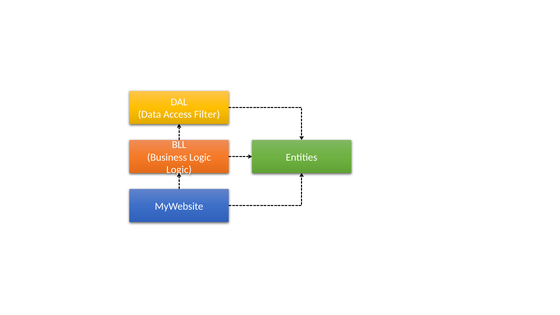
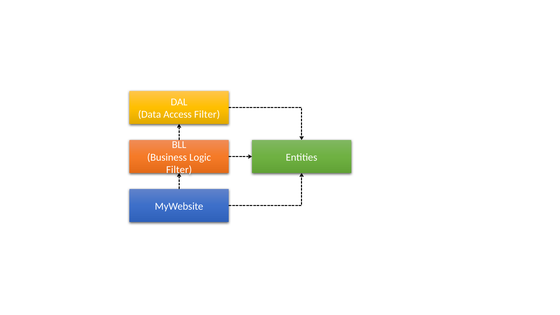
Logic: Logic -> Filter (179, 170)
